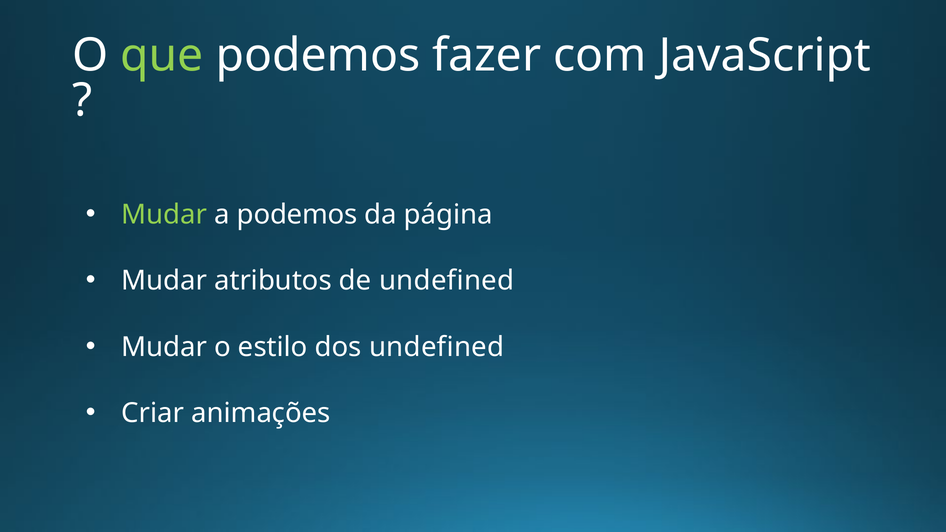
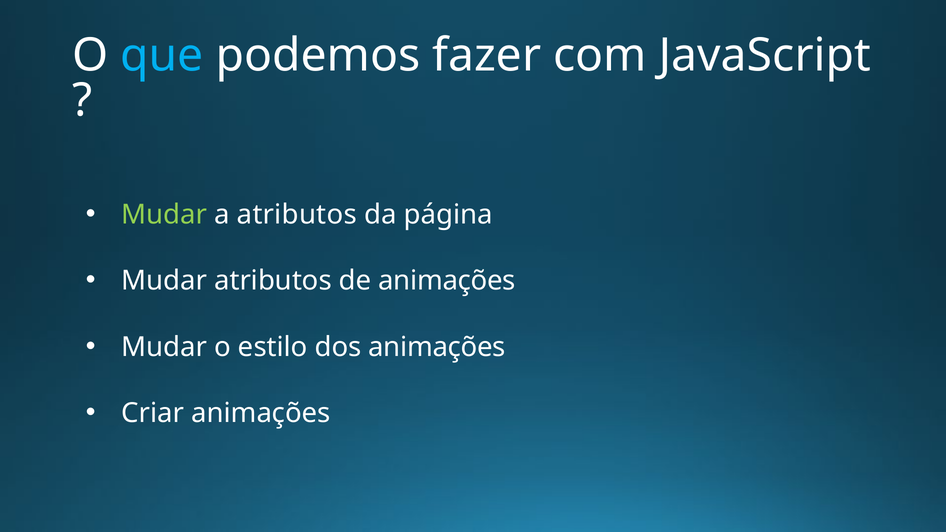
que colour: light green -> light blue (162, 55)
a podemos: podemos -> atributos (297, 215)
de undefined: undefined -> animações (447, 281)
dos undefined: undefined -> animações (437, 347)
